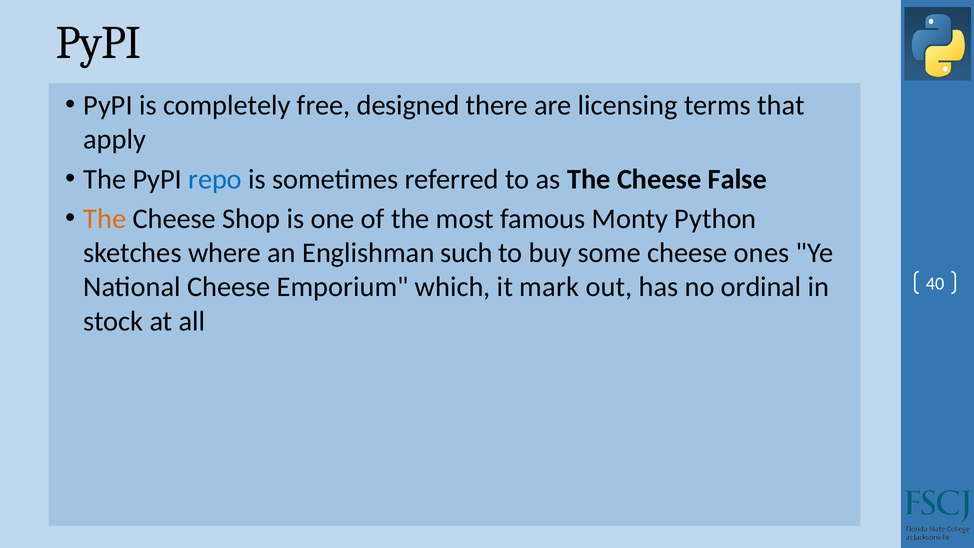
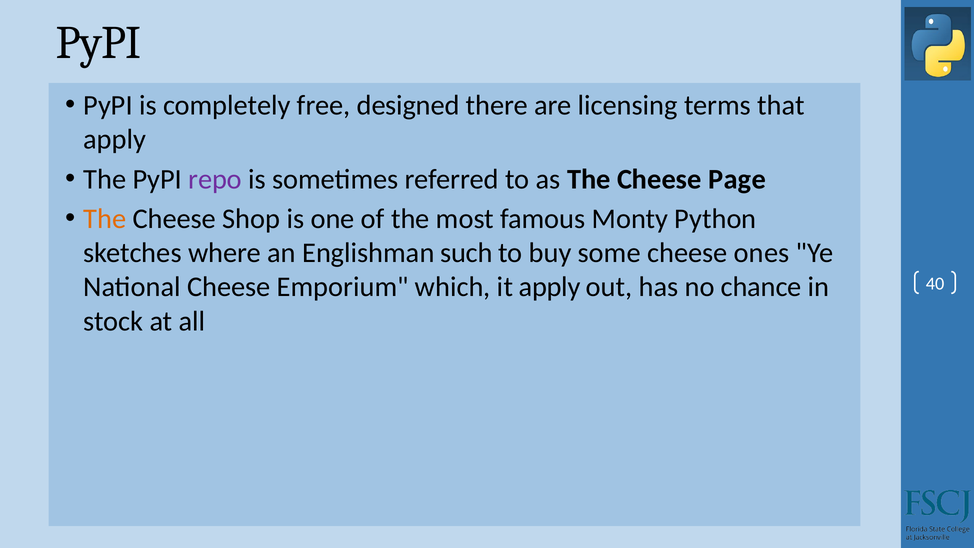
repo colour: blue -> purple (215, 179)
False: False -> Page (737, 179)
it mark: mark -> apply (550, 287)
ordinal: ordinal -> chance (761, 287)
